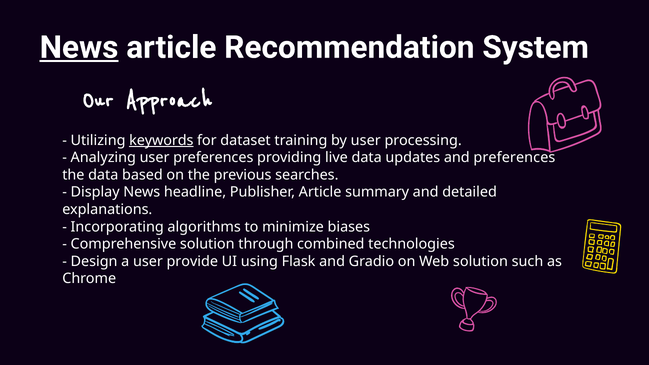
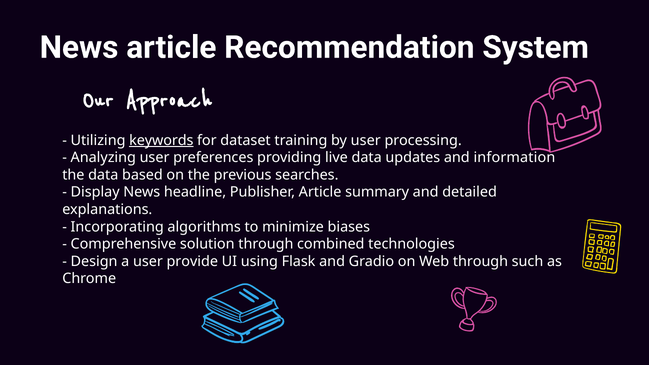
News underline: present -> none (79, 47)
and preferences: preferences -> information (514, 158)
Web solution: solution -> through (481, 261)
